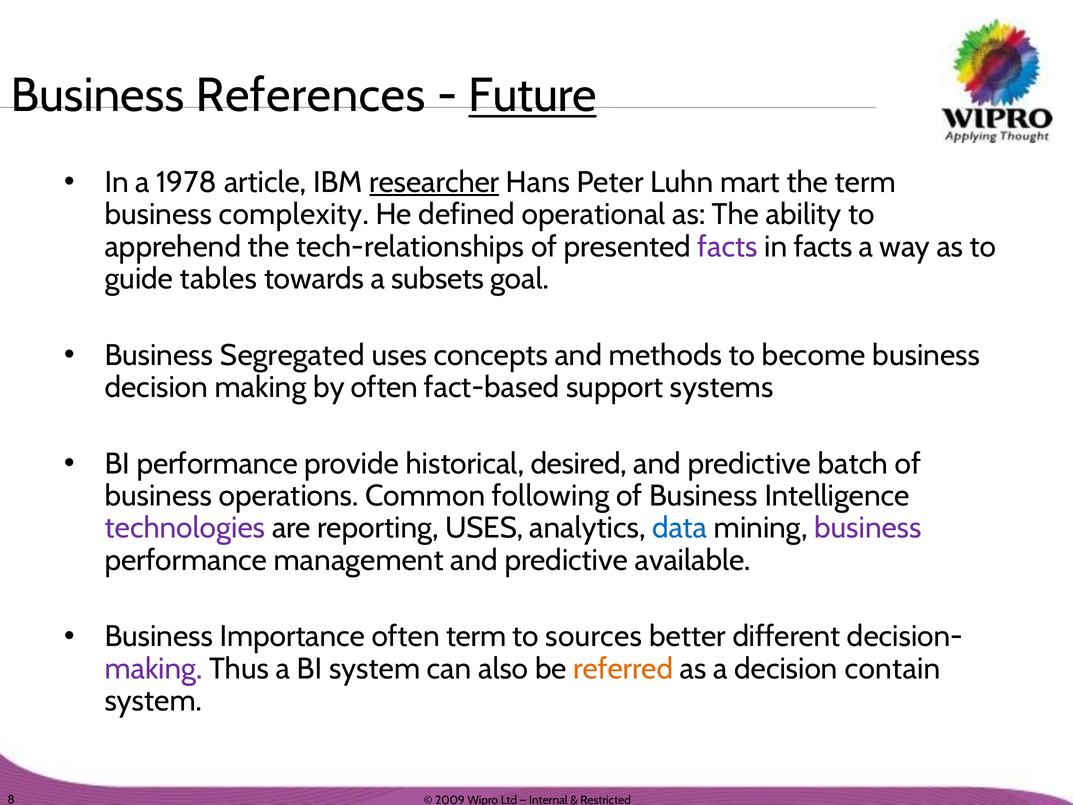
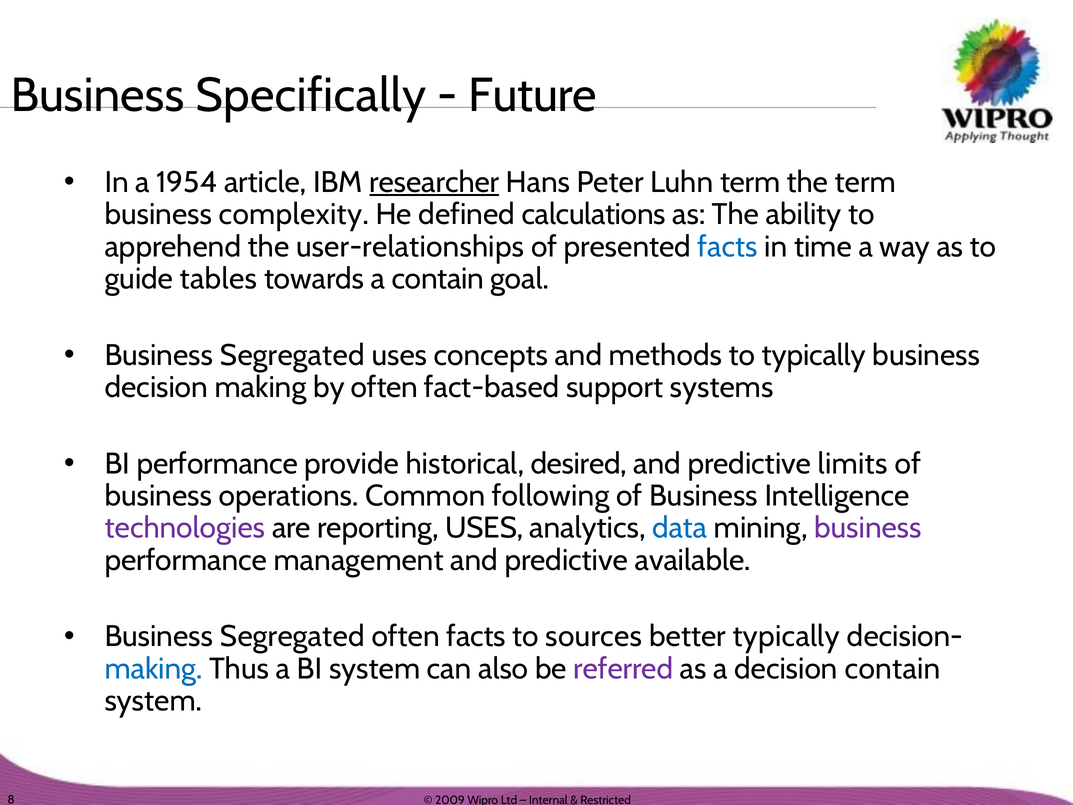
References: References -> Specifically (311, 96)
Future underline: present -> none (533, 96)
1978: 1978 -> 1954 (187, 182)
Luhn mart: mart -> term (750, 182)
operational: operational -> calculations (594, 214)
tech-relationships: tech-relationships -> user-relationships (410, 247)
facts colour: purple -> blue (728, 247)
in facts: facts -> time (823, 247)
a subsets: subsets -> contain (438, 279)
to become: become -> typically (814, 355)
batch: batch -> limits (853, 464)
Importance: Importance -> Segregated (292, 636)
often term: term -> facts (476, 636)
better different: different -> typically (786, 636)
making colour: purple -> blue (154, 669)
referred colour: orange -> purple (623, 669)
